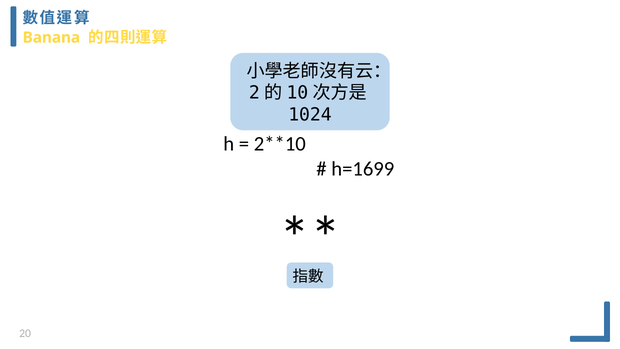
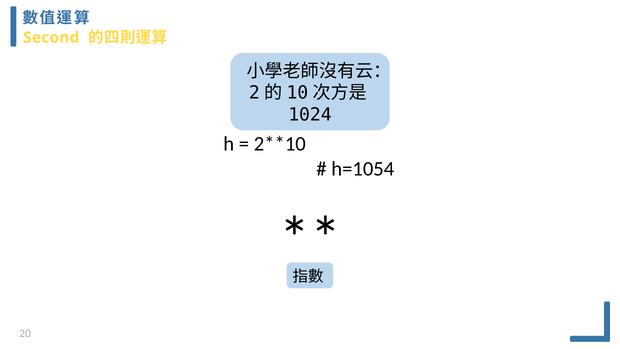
Banana: Banana -> Second (51, 38)
h=1699: h=1699 -> h=1054 (363, 169)
